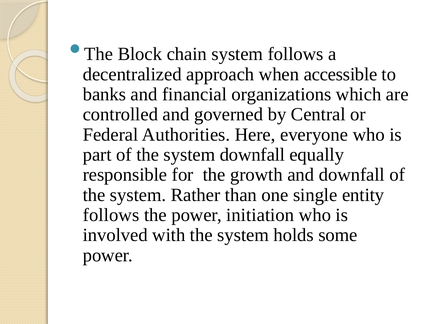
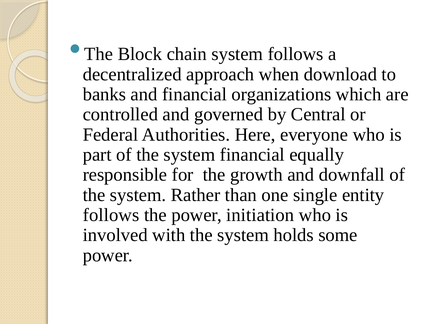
accessible: accessible -> download (340, 74)
system downfall: downfall -> financial (252, 155)
